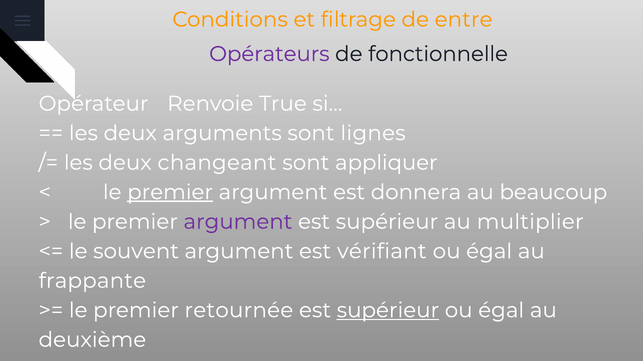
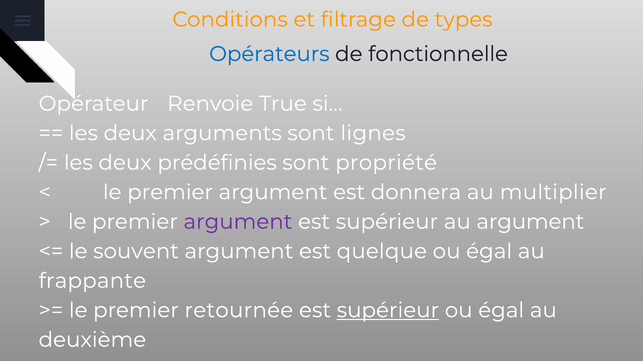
entre: entre -> types (464, 20)
Opérateurs colour: purple -> blue (269, 54)
changeant: changeant -> prédéfinies (217, 163)
appliquer: appliquer -> propriété (386, 163)
premier underline: present -> none (170, 193)
beaucoup: beaucoup -> multiplier (553, 193)
au multiplier: multiplier -> argument (530, 222)
vérifiant: vérifiant -> quelque (382, 252)
